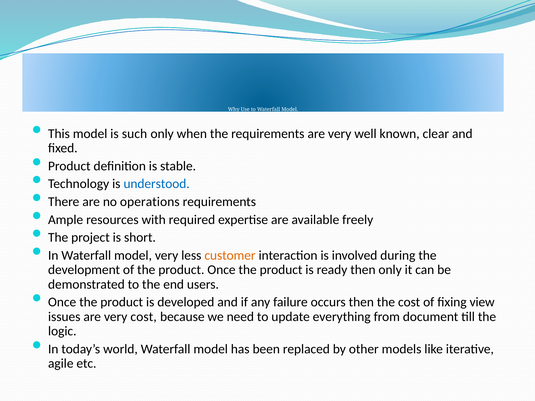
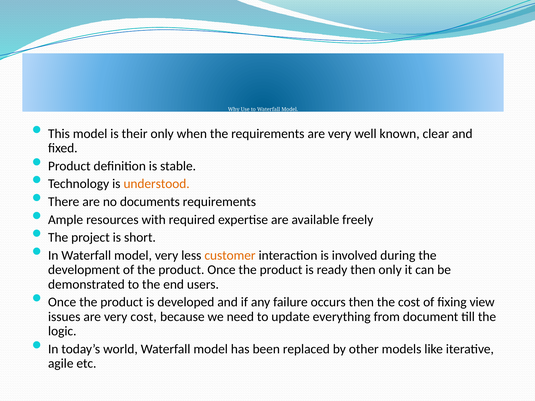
such: such -> their (135, 134)
understood colour: blue -> orange (157, 184)
operations: operations -> documents (150, 202)
